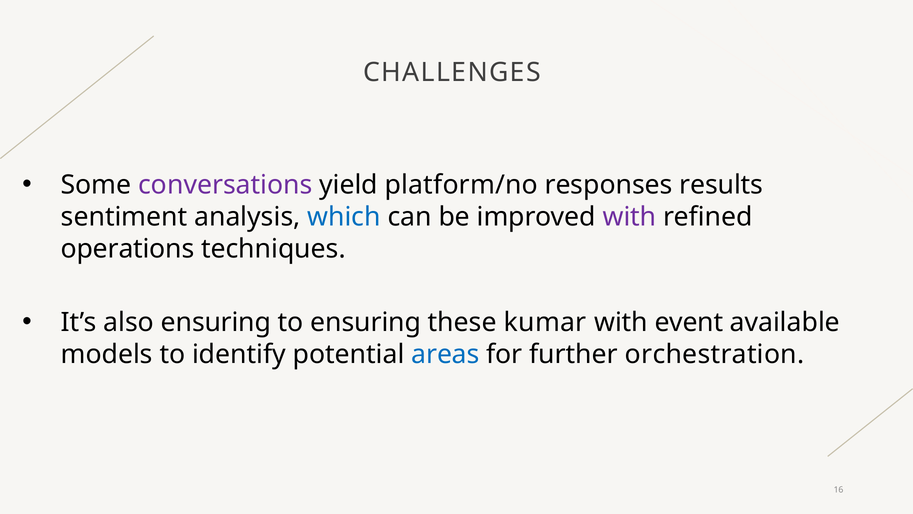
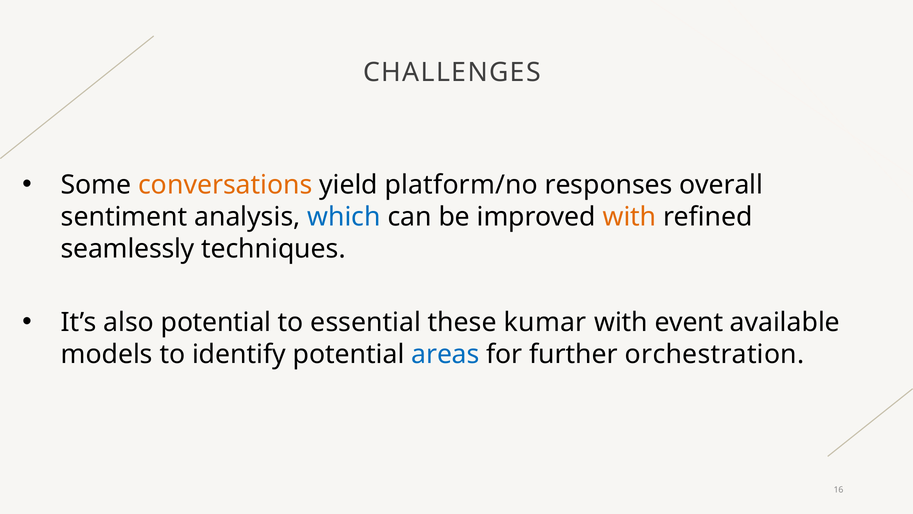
conversations colour: purple -> orange (225, 185)
results: results -> overall (721, 185)
with colour: purple -> orange (630, 217)
operations: operations -> seamlessly (128, 249)
also ensuring: ensuring -> potential (216, 322)
to ensuring: ensuring -> essential (366, 322)
